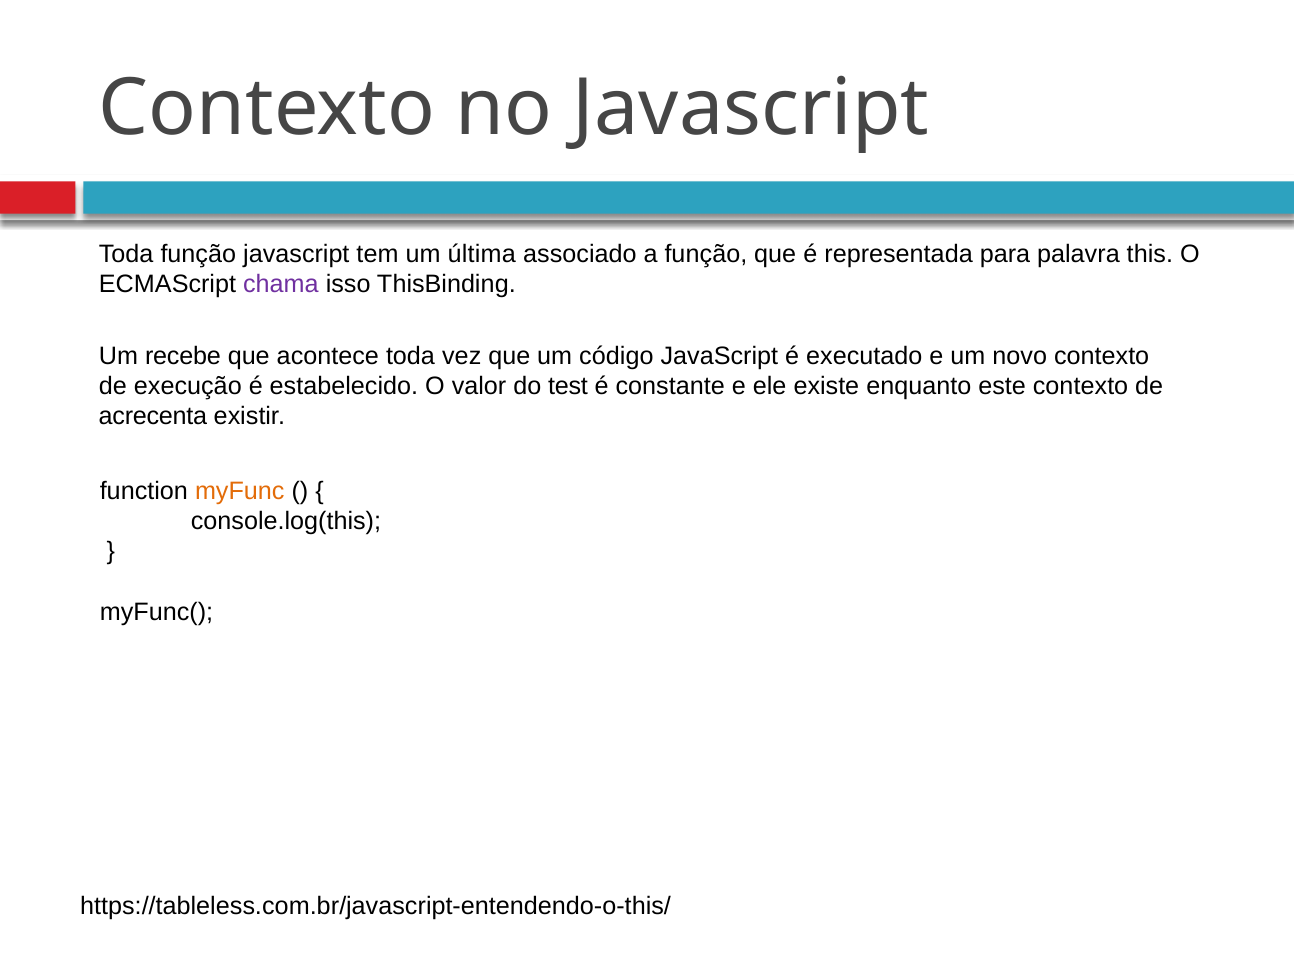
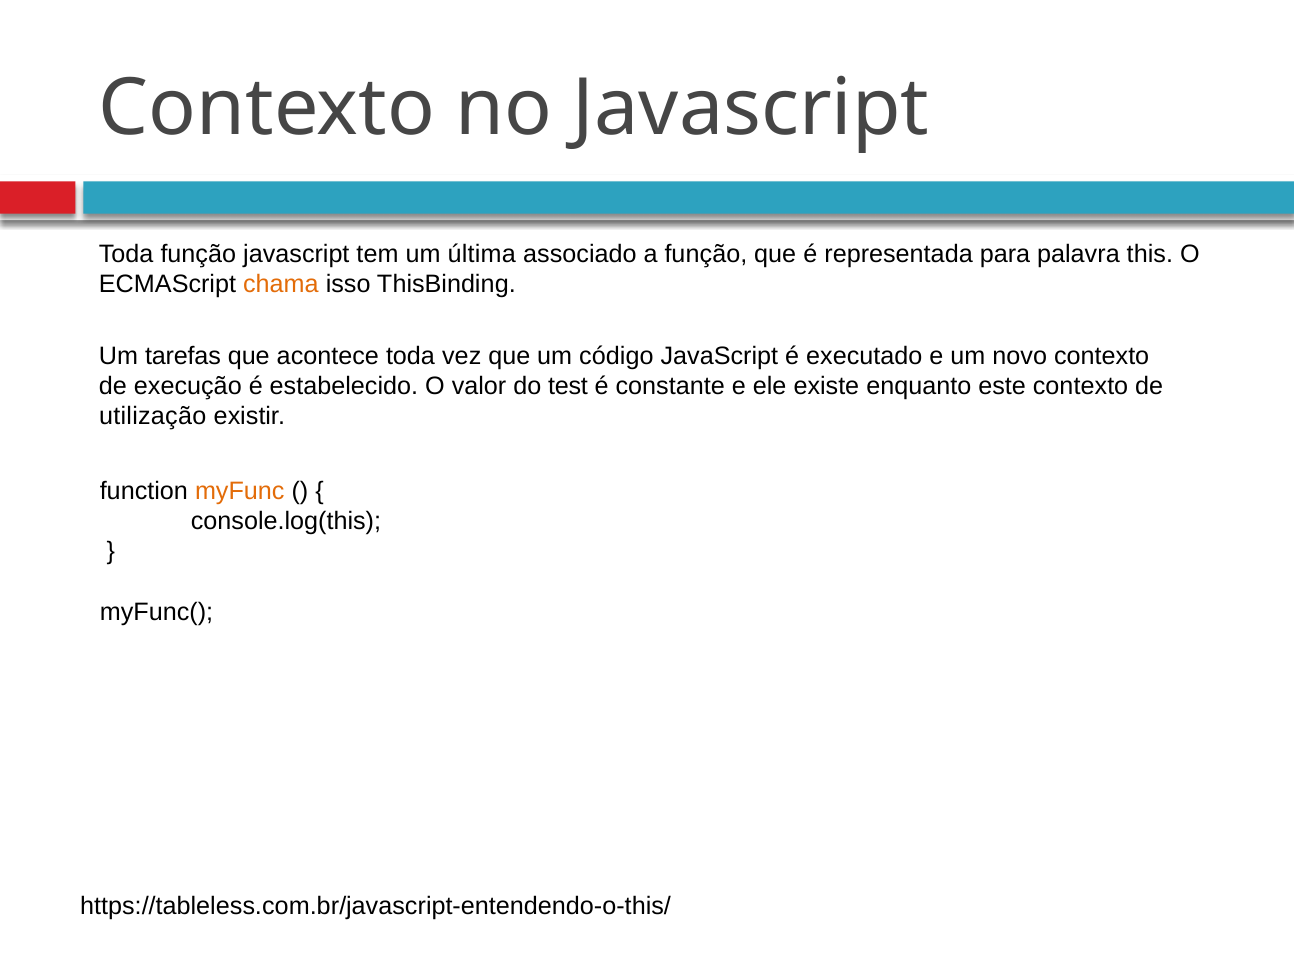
chama colour: purple -> orange (281, 284)
recebe: recebe -> tarefas (183, 356)
acrecenta: acrecenta -> utilização (153, 416)
